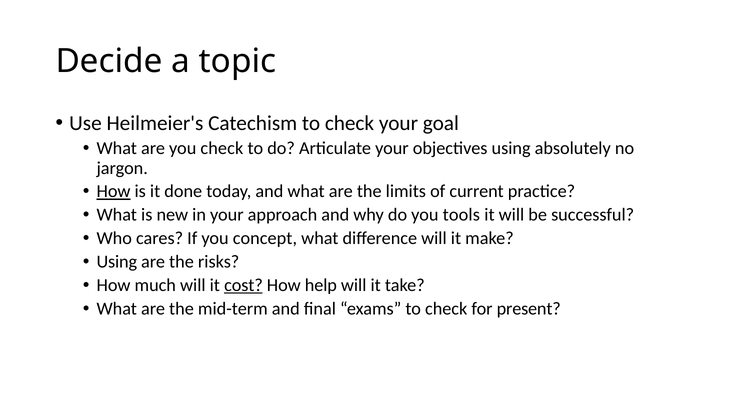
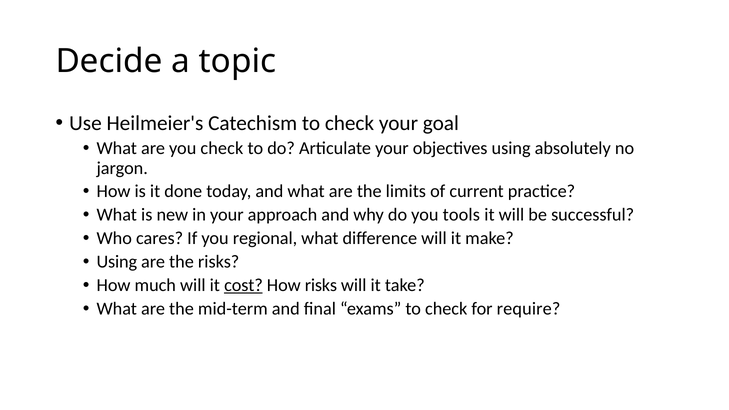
How underline: present -> none (114, 191)
concept: concept -> regional (265, 238)
How help: help -> risks (321, 285)
present: present -> require (529, 309)
